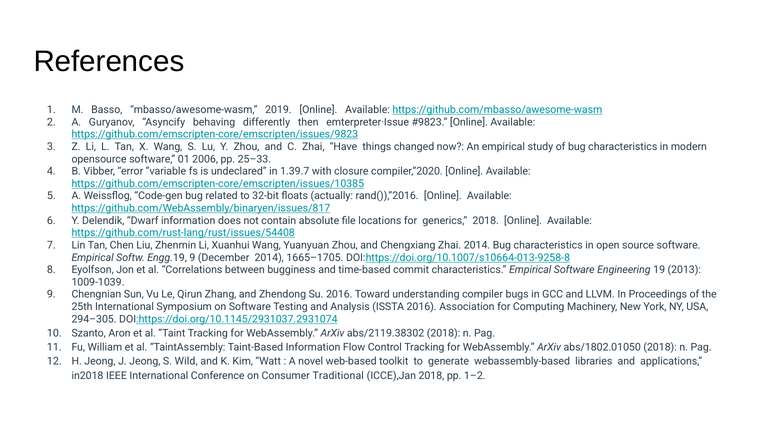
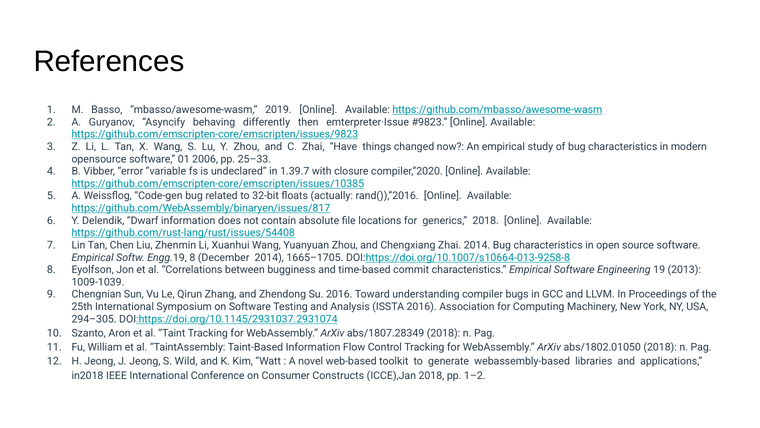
Engg.19 9: 9 -> 8 (192, 257)
abs/2119.38302: abs/2119.38302 -> abs/1807.28349 (386, 333)
Traditional: Traditional -> Constructs (338, 375)
